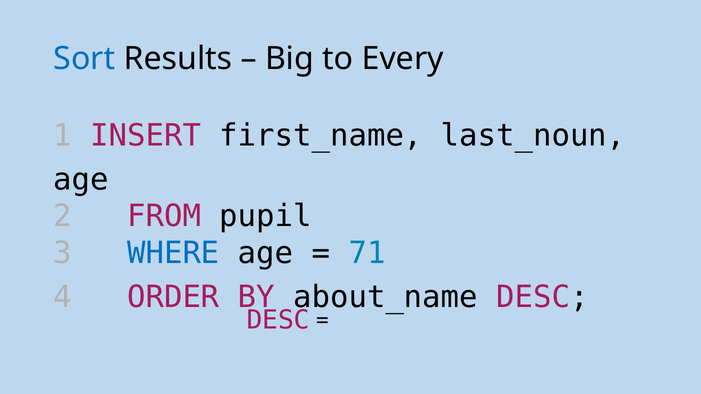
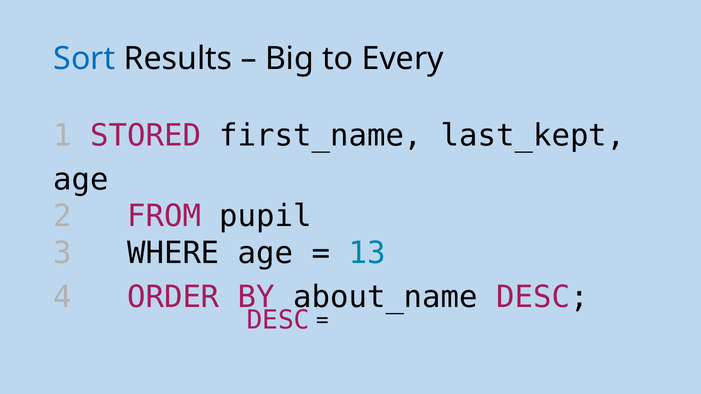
INSERT: INSERT -> STORED (146, 135)
last_noun: last_noun -> last_kept (533, 135)
WHERE colour: blue -> black (173, 253)
71: 71 -> 13 (367, 253)
